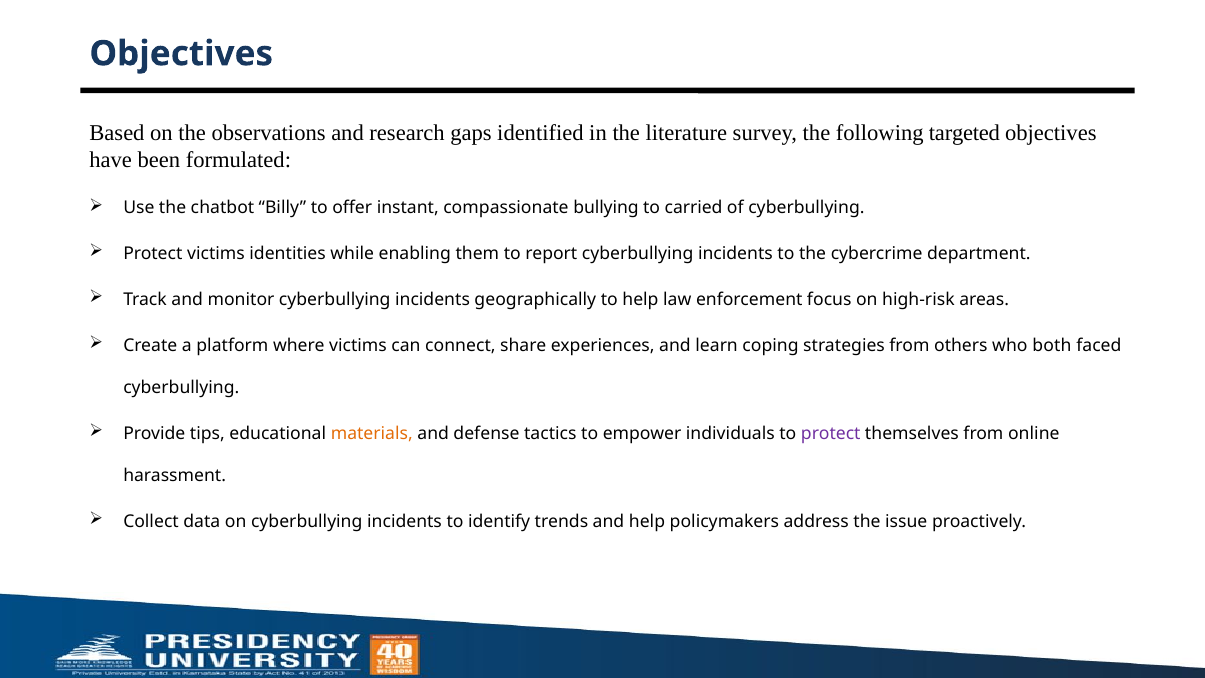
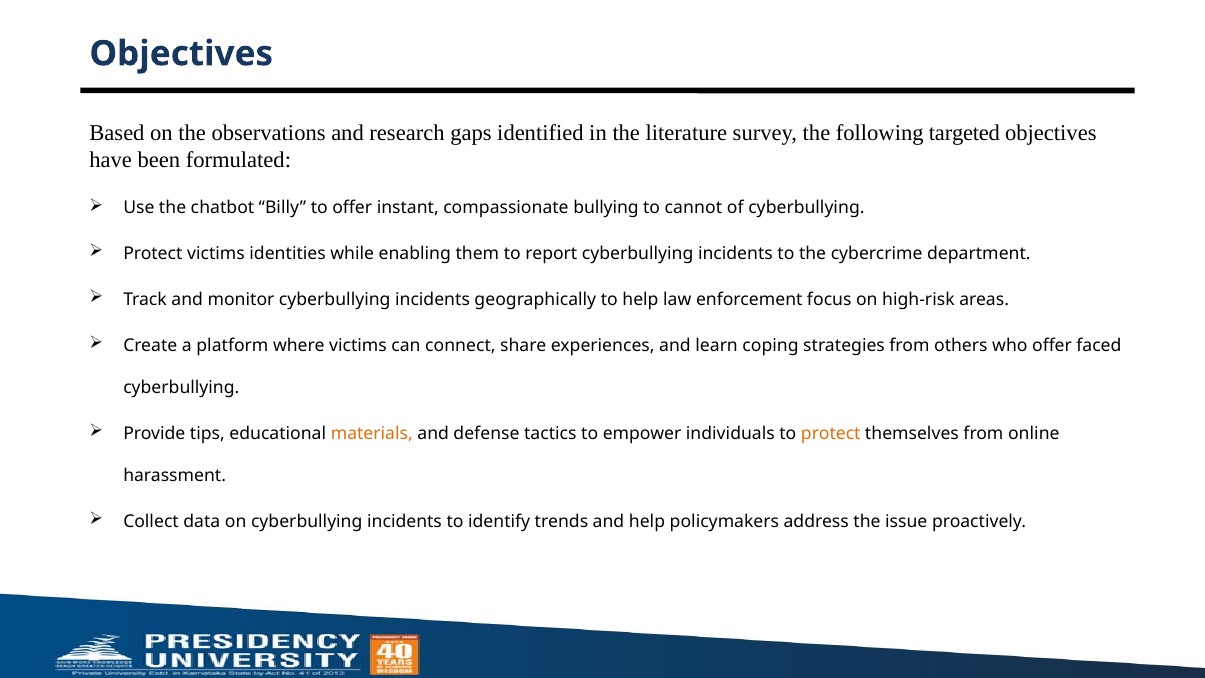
carried: carried -> cannot (693, 208)
who both: both -> offer (1052, 345)
protect colour: purple -> orange (831, 433)
